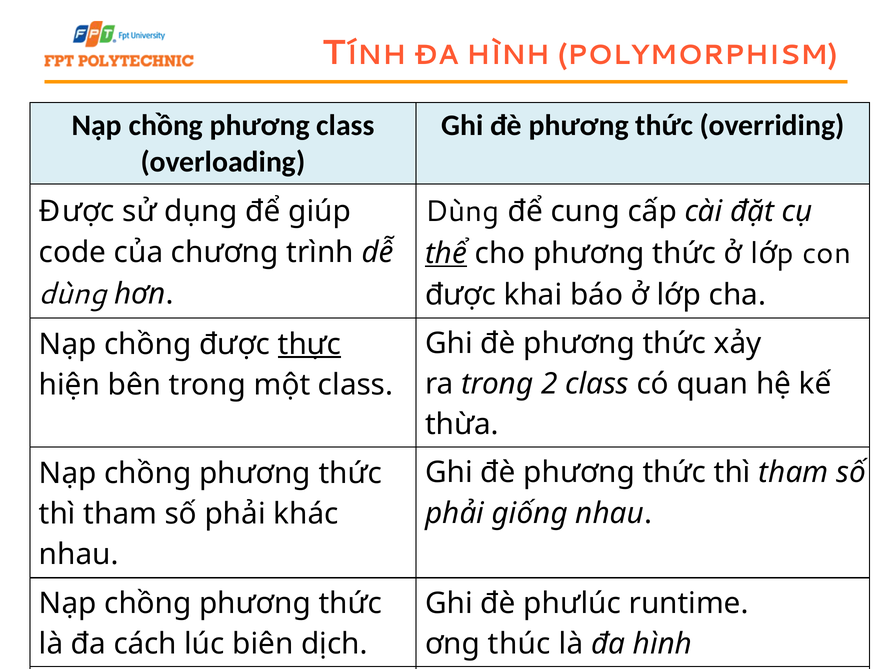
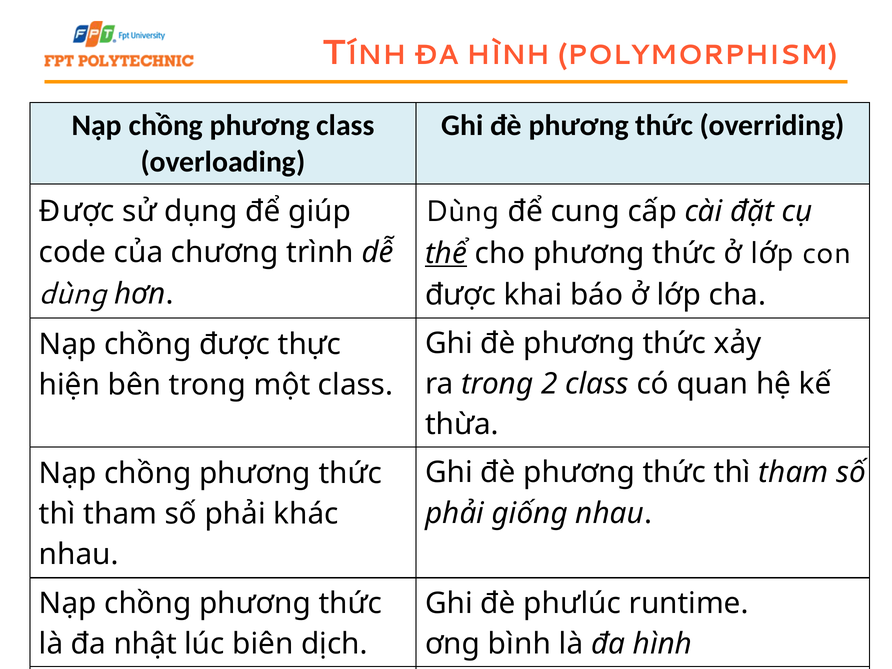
thực underline: present -> none (310, 344)
cách: cách -> nhật (145, 644)
thúc: thúc -> bình (519, 644)
